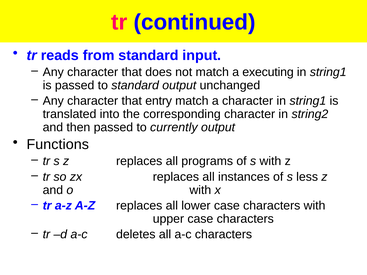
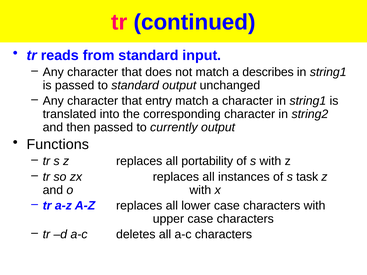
executing: executing -> describes (268, 72)
programs: programs -> portability (207, 161)
less: less -> task (307, 177)
